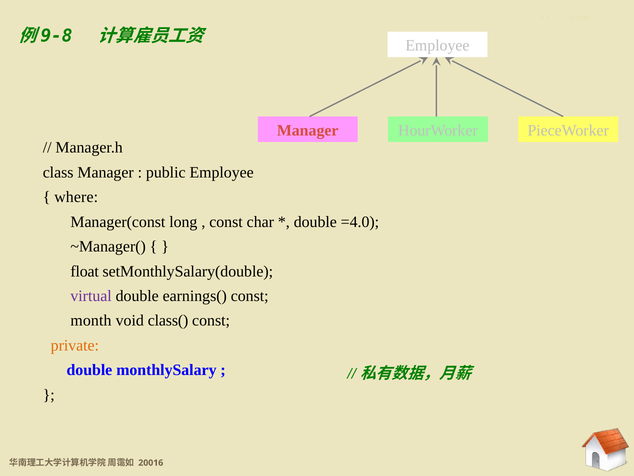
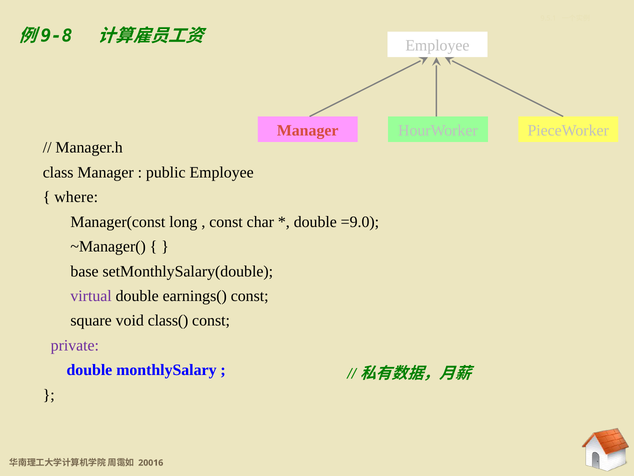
=4.0: =4.0 -> =9.0 (360, 222)
float: float -> base (85, 271)
month: month -> square (91, 320)
private colour: orange -> purple (75, 345)
